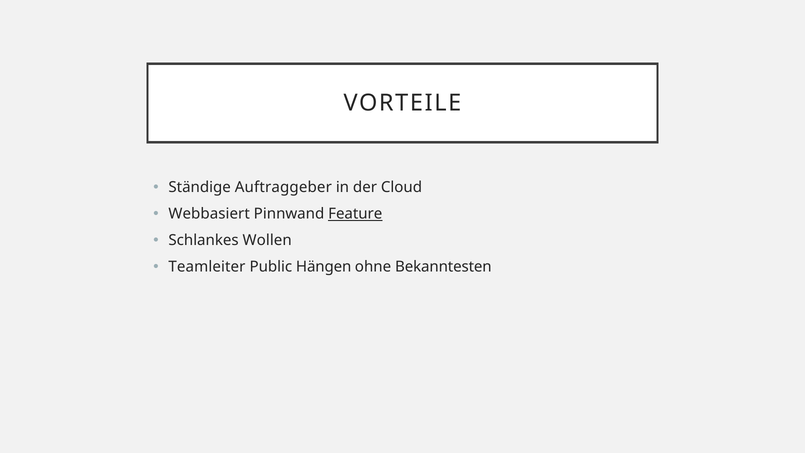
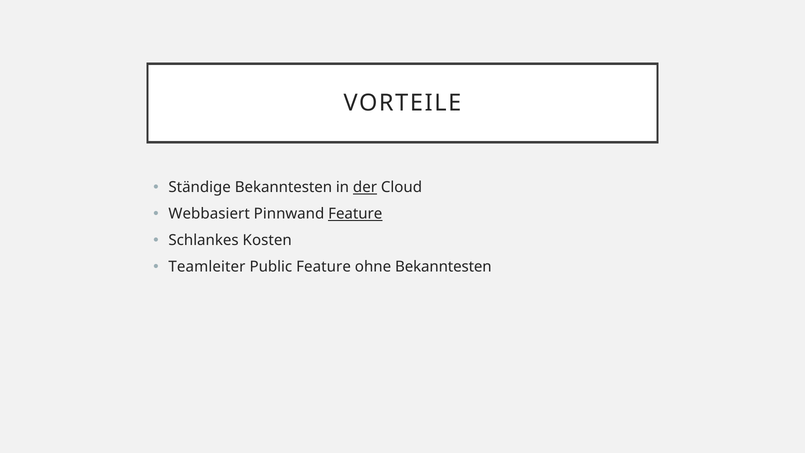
Ständige Auftraggeber: Auftraggeber -> Bekanntesten (283, 187)
der underline: none -> present (365, 187)
Wollen: Wollen -> Kosten (267, 240)
Public Hängen: Hängen -> Feature (324, 267)
